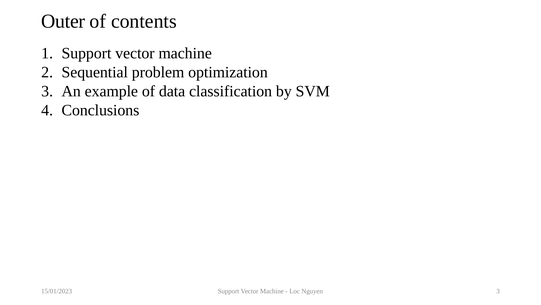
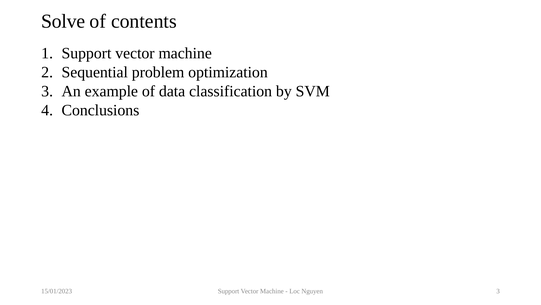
Outer: Outer -> Solve (63, 21)
